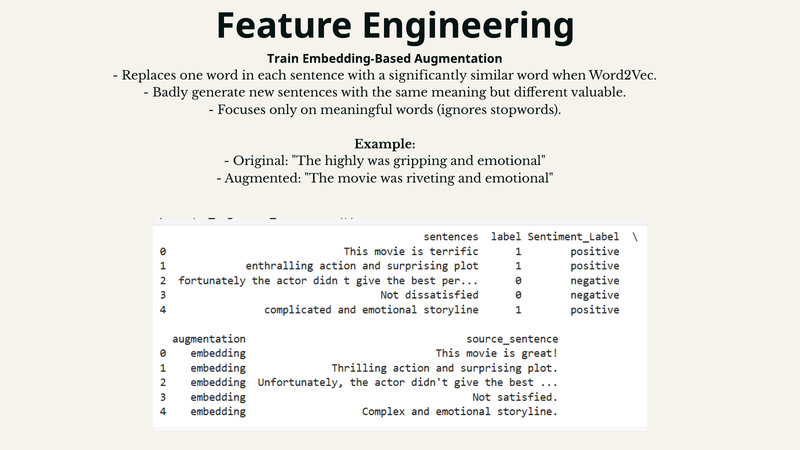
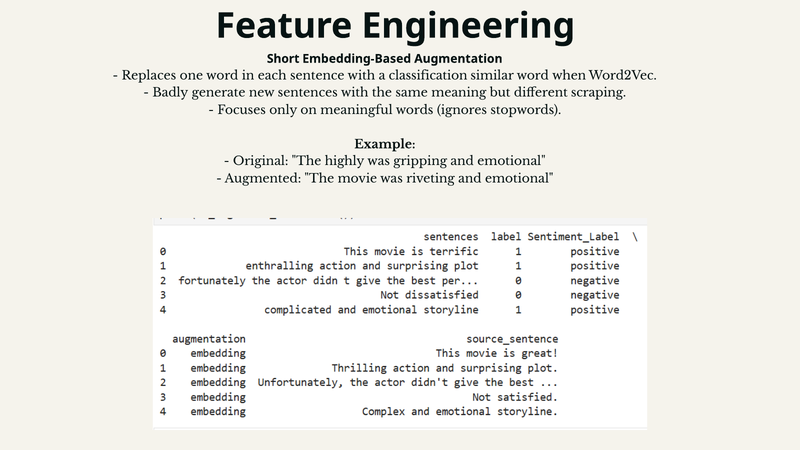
Train: Train -> Short (283, 59)
significantly: significantly -> classification (428, 76)
valuable: valuable -> scraping (599, 93)
